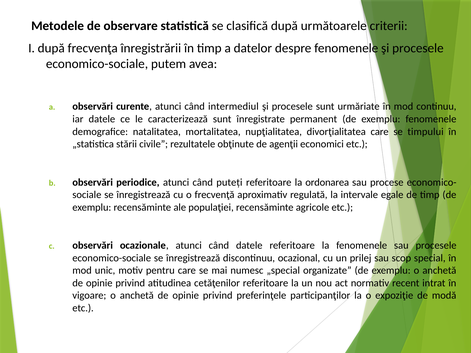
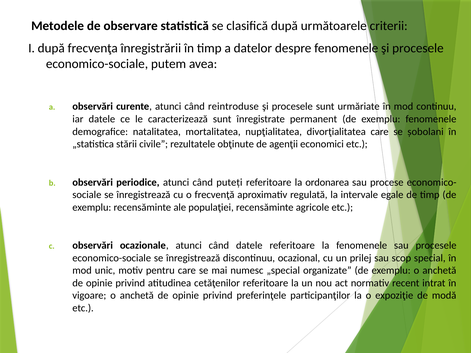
intermediul: intermediul -> reintroduse (233, 107)
timpului: timpului -> șobolani (426, 132)
